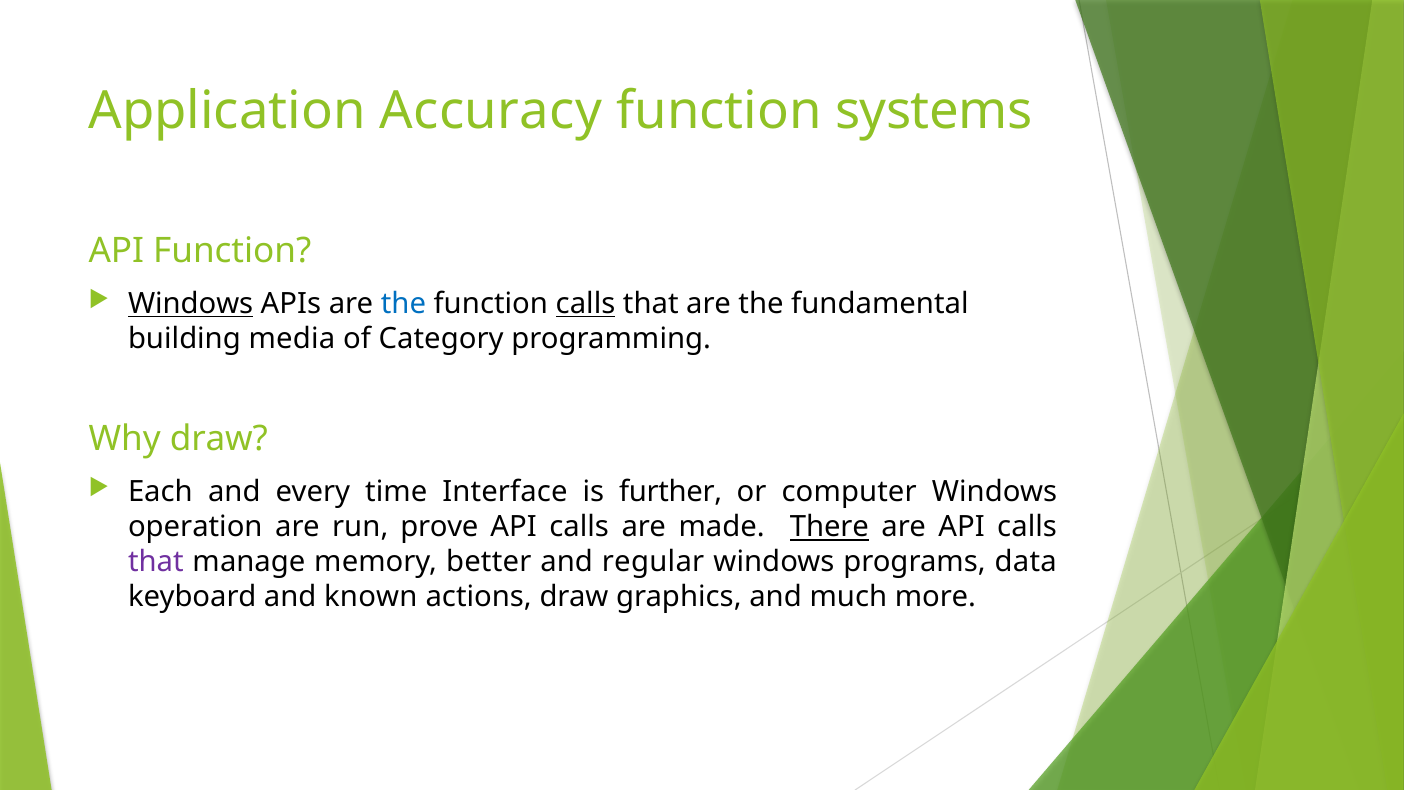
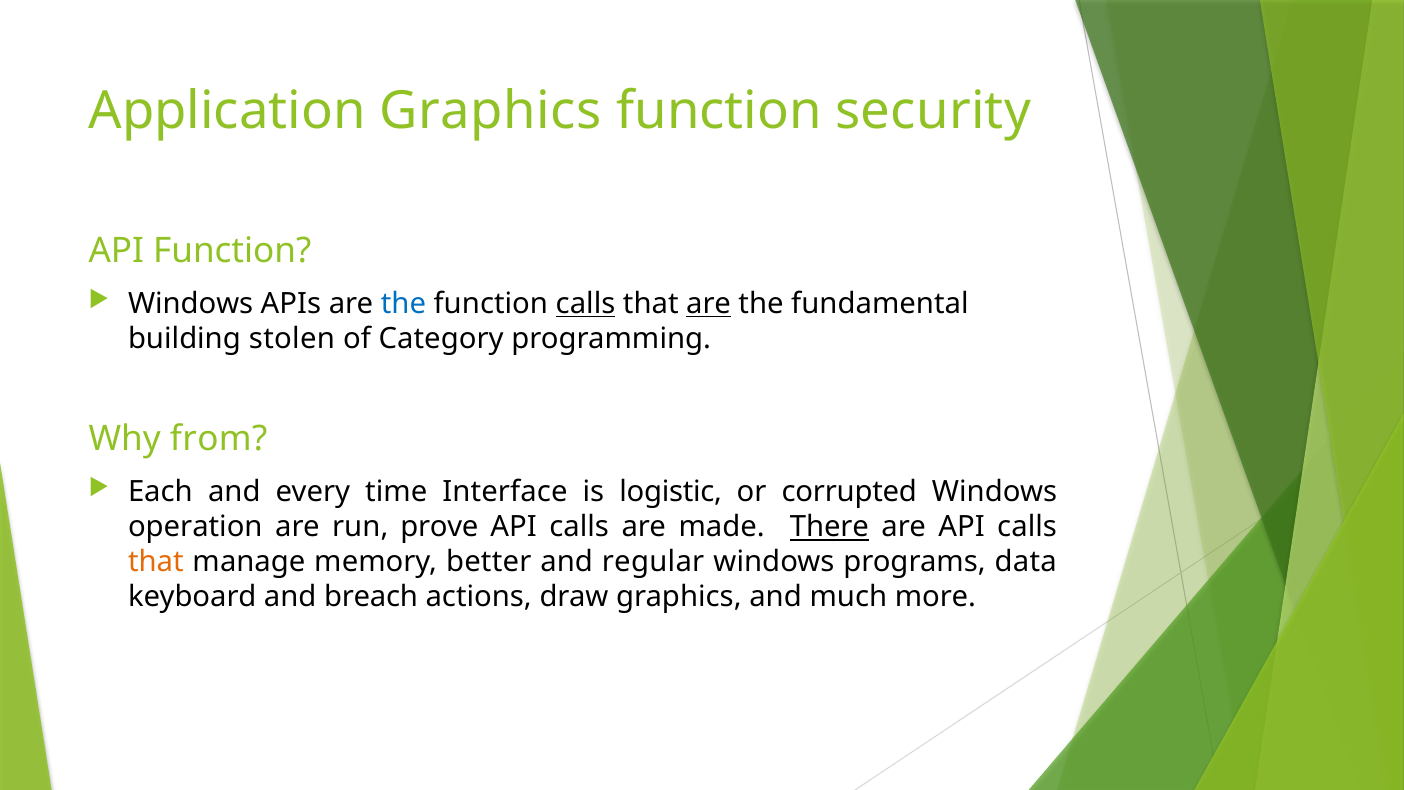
Application Accuracy: Accuracy -> Graphics (491, 111)
systems: systems -> security (933, 111)
Windows underline: present -> none (191, 304)
are underline: none -> present (709, 304)
media: media -> stolen (292, 339)
Why draw: draw -> from (219, 439)
further: further -> logistic (671, 492)
computer: computer -> corrupted (849, 492)
that colour: purple -> orange (156, 562)
known: known -> breach (371, 597)
